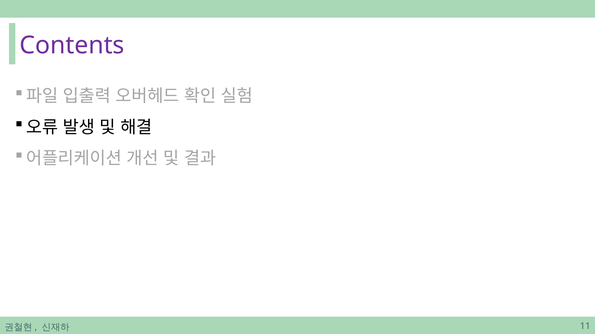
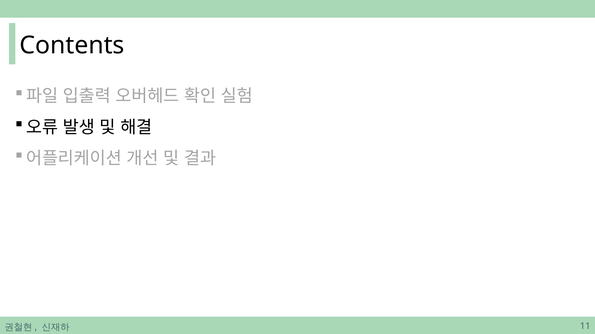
Contents colour: purple -> black (72, 45)
